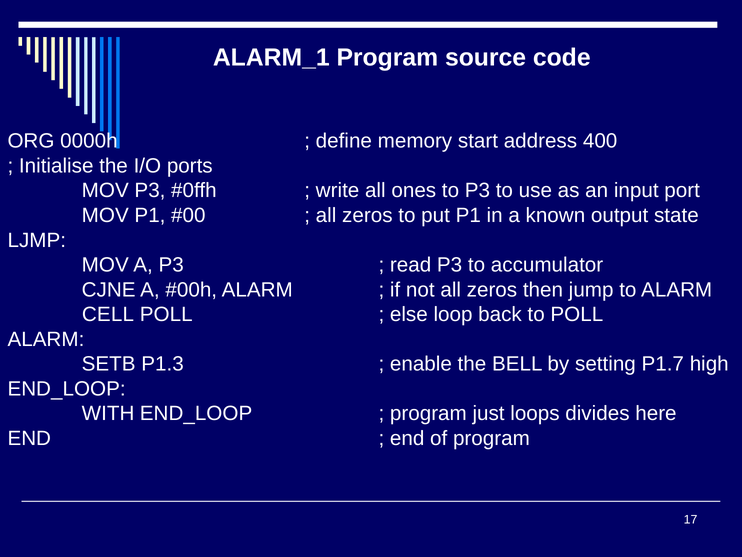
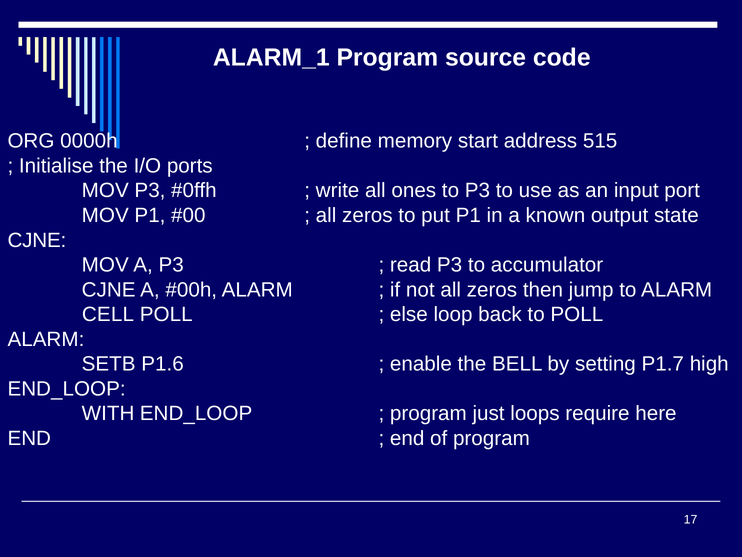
400: 400 -> 515 (600, 141)
LJMP: LJMP -> CJNE (37, 240)
P1.3: P1.3 -> P1.6 (163, 364)
divides: divides -> require (597, 413)
